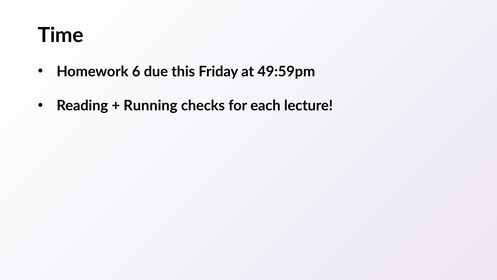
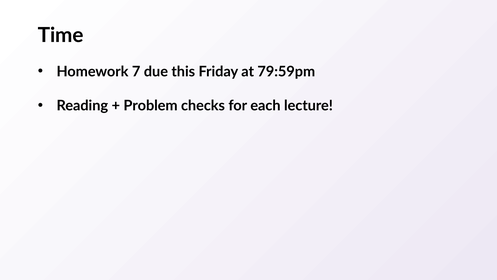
6: 6 -> 7 (136, 72)
49:59pm: 49:59pm -> 79:59pm (286, 72)
Running: Running -> Problem (151, 106)
